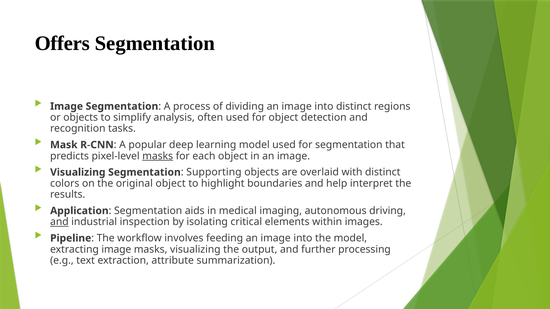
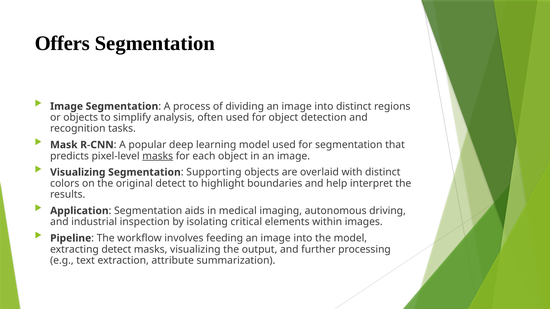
original object: object -> detect (171, 184)
and underline: present -> none (59, 222)
extracting image: image -> detect (116, 250)
